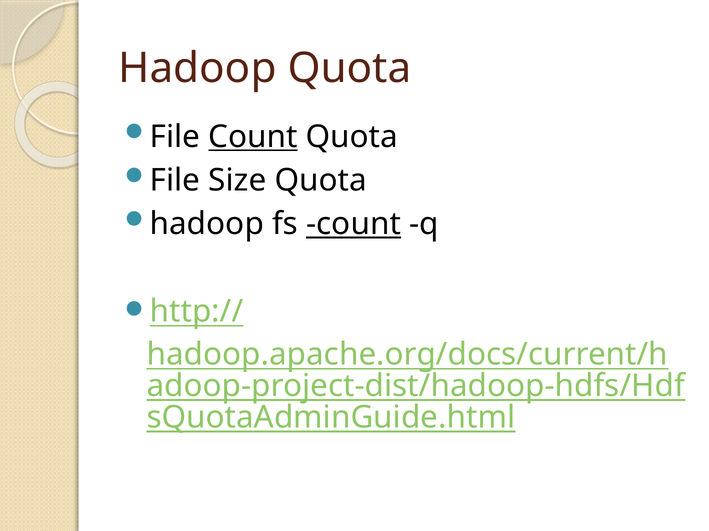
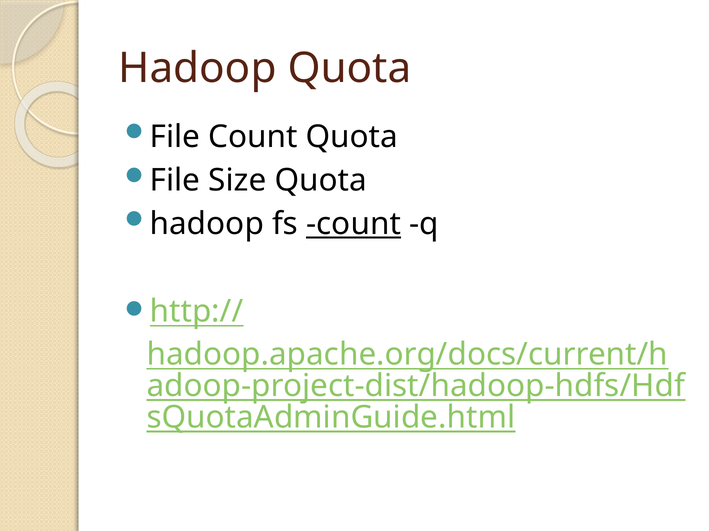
Count underline: present -> none (253, 137)
